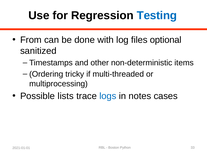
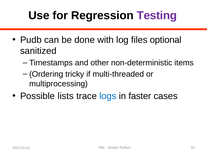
Testing colour: blue -> purple (157, 15)
From: From -> Pudb (31, 40)
notes: notes -> faster (140, 96)
